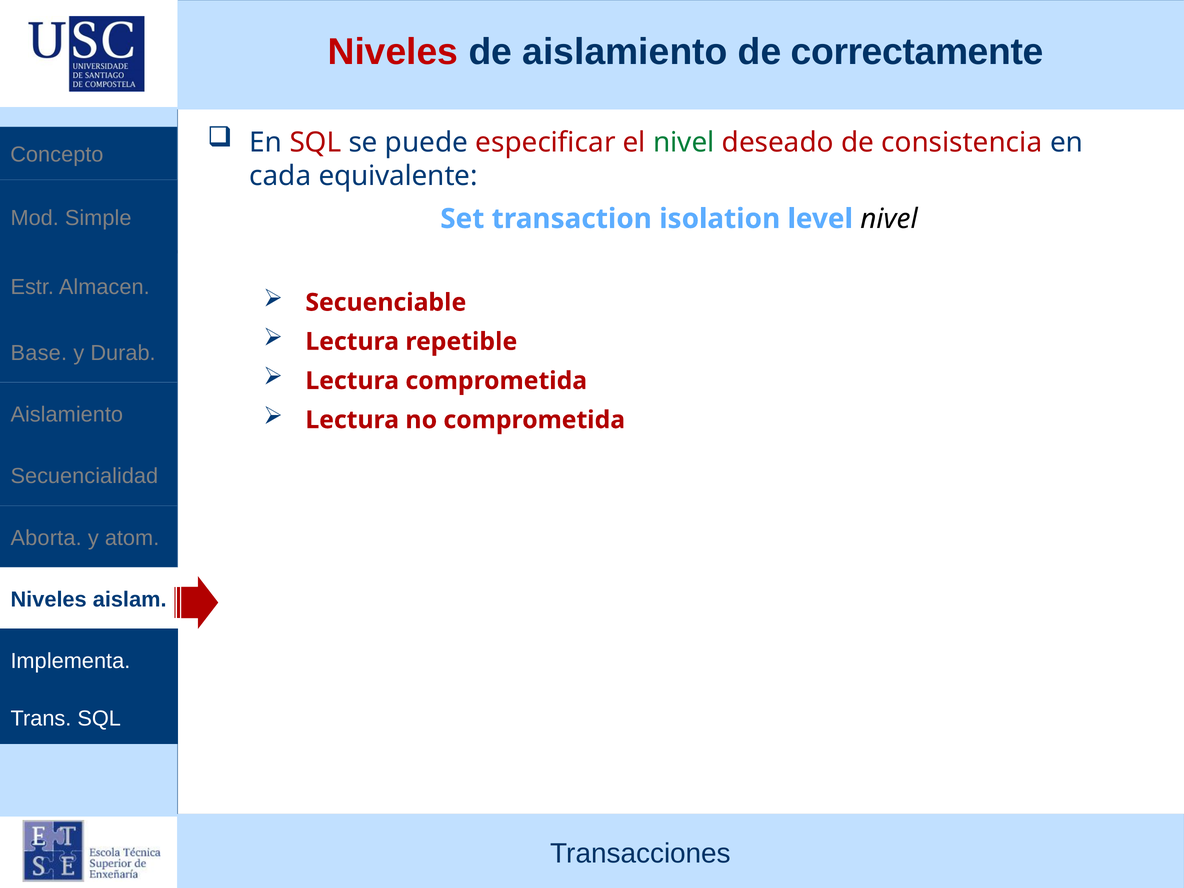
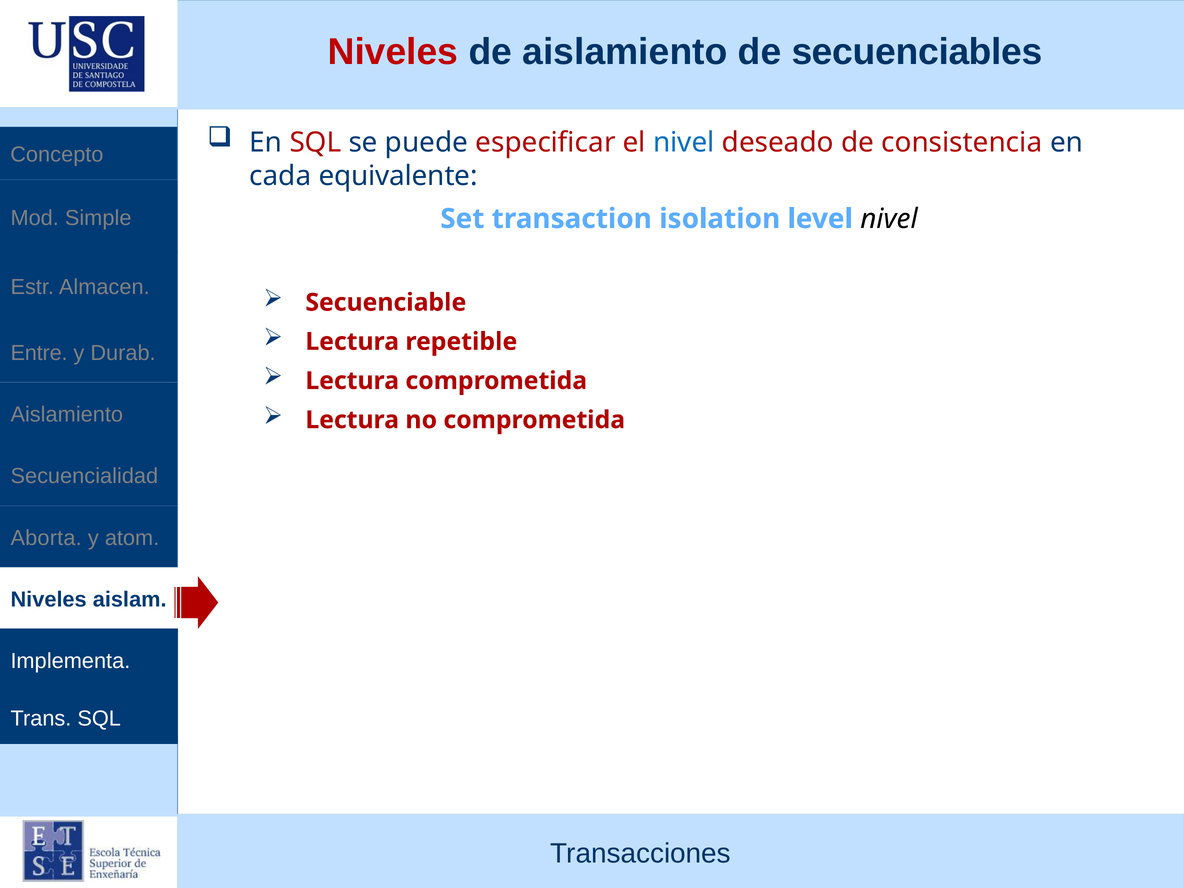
correctamente: correctamente -> secuenciables (917, 52)
nivel colour: green -> blue (684, 142)
Base: Base -> Entre (39, 353)
